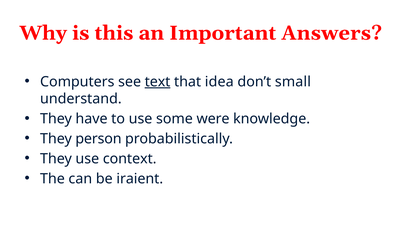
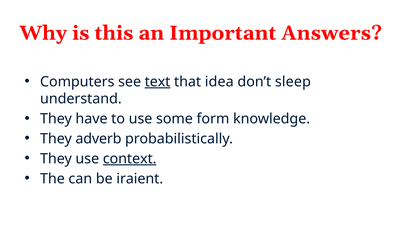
small: small -> sleep (293, 82)
were: were -> form (213, 119)
person: person -> adverb (98, 139)
context underline: none -> present (130, 159)
